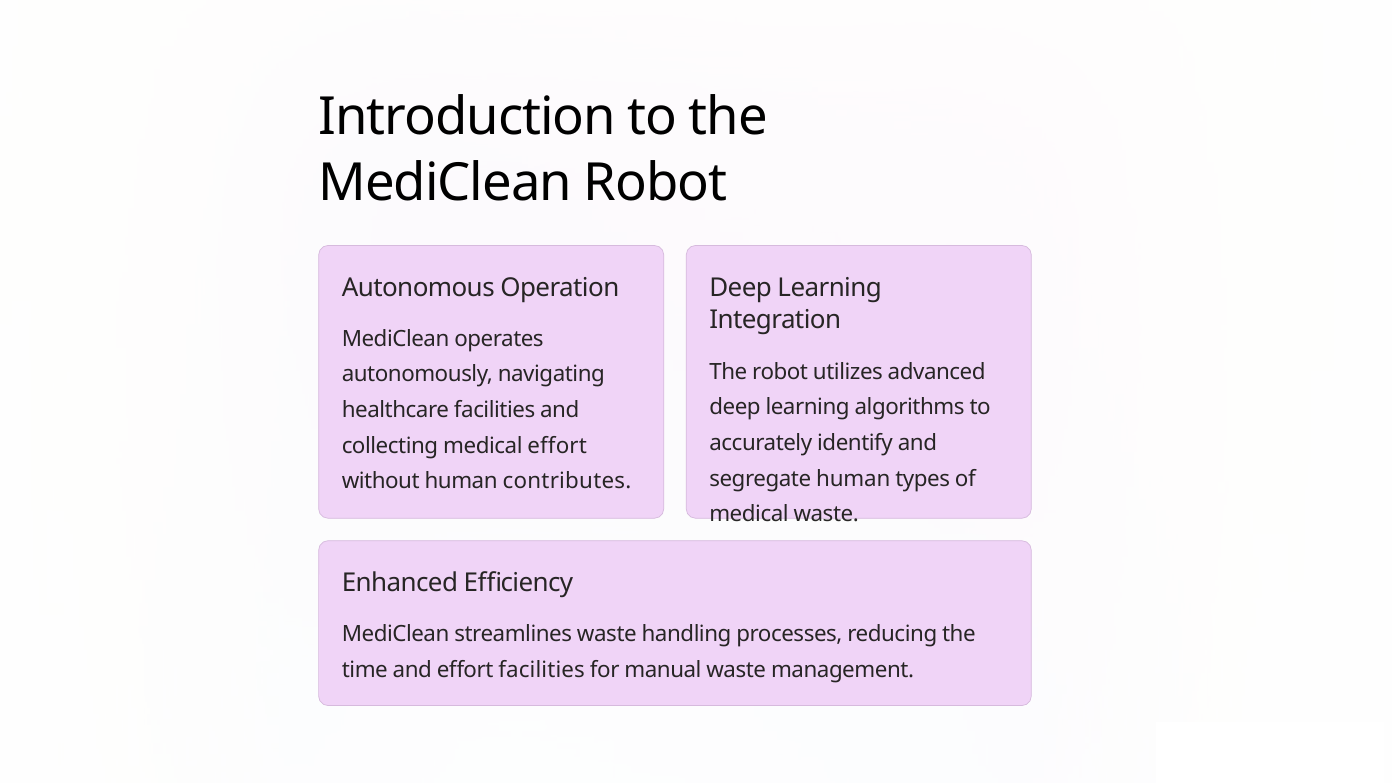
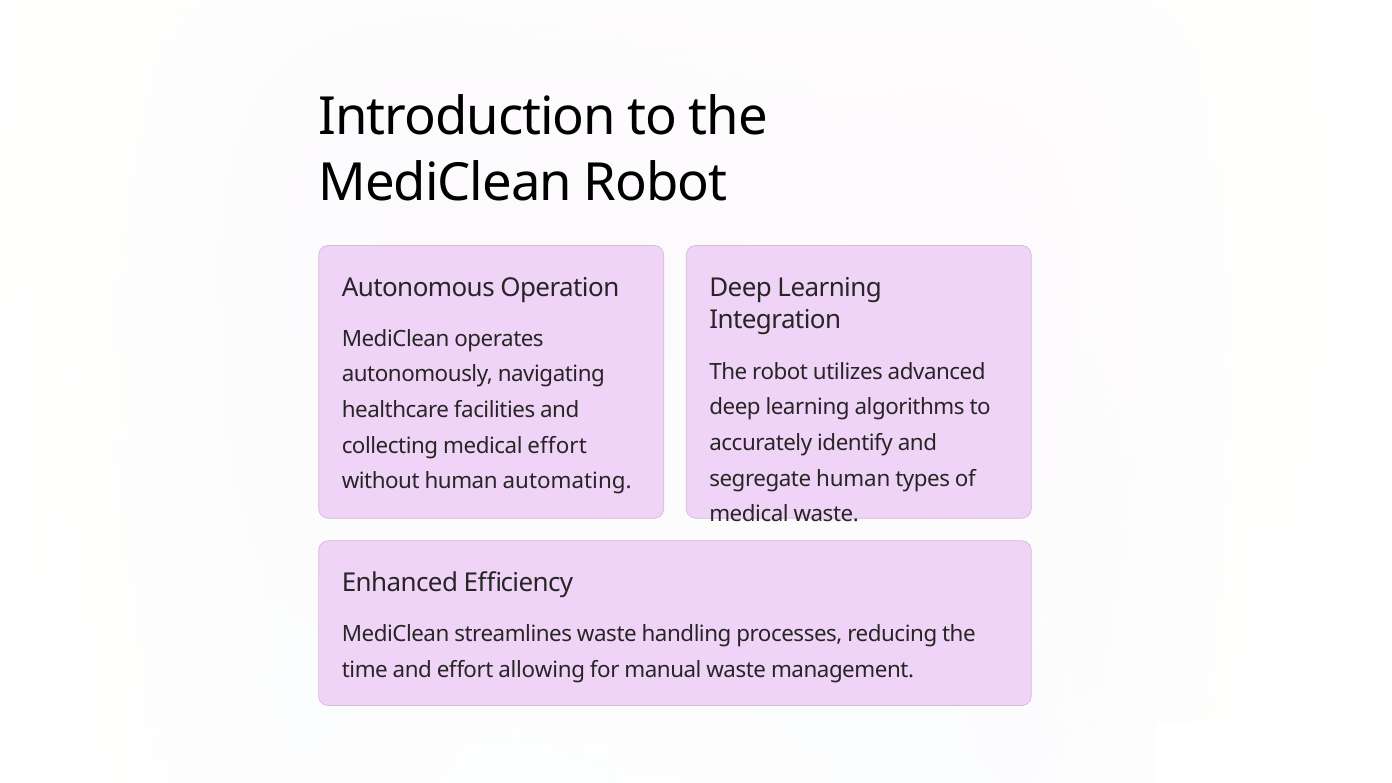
contributes: contributes -> automating (567, 482)
effort facilities: facilities -> allowing (542, 670)
